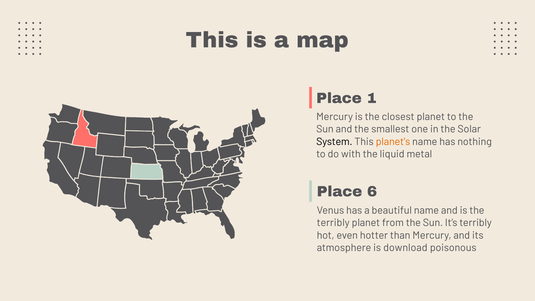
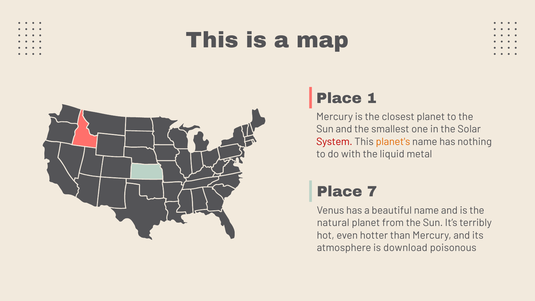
System colour: black -> red (334, 142)
6: 6 -> 7 (372, 192)
terribly: terribly -> natural (333, 223)
